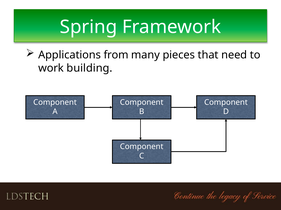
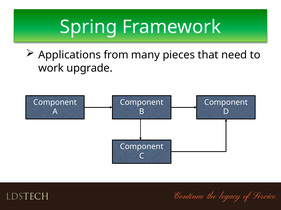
building: building -> upgrade (90, 68)
